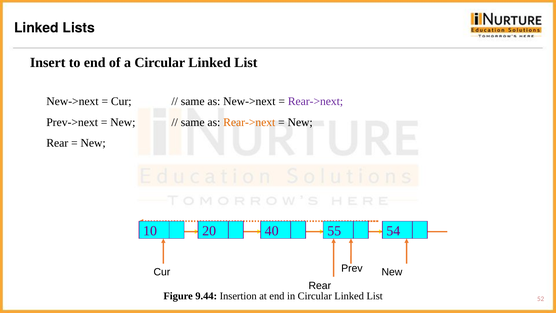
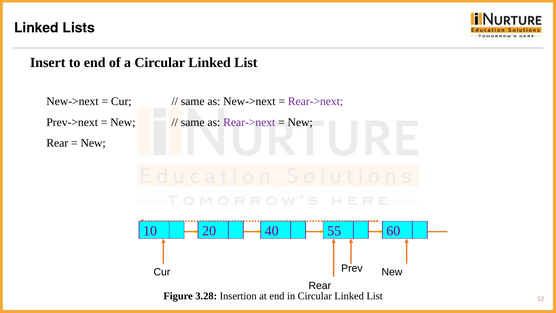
Rear->next colour: orange -> purple (249, 122)
54: 54 -> 60 (393, 231)
9.44: 9.44 -> 3.28 (206, 296)
